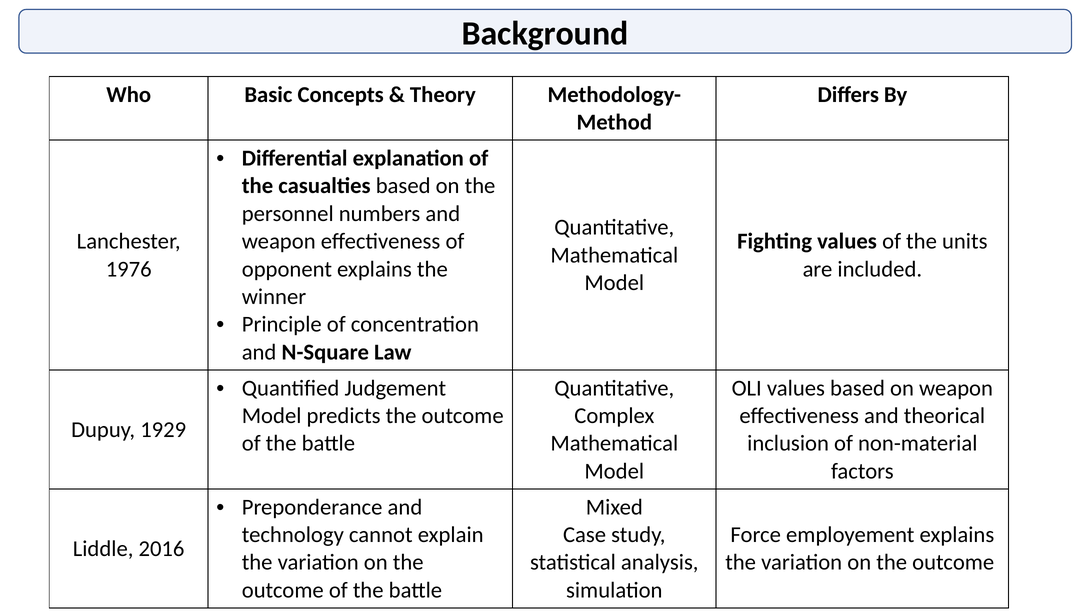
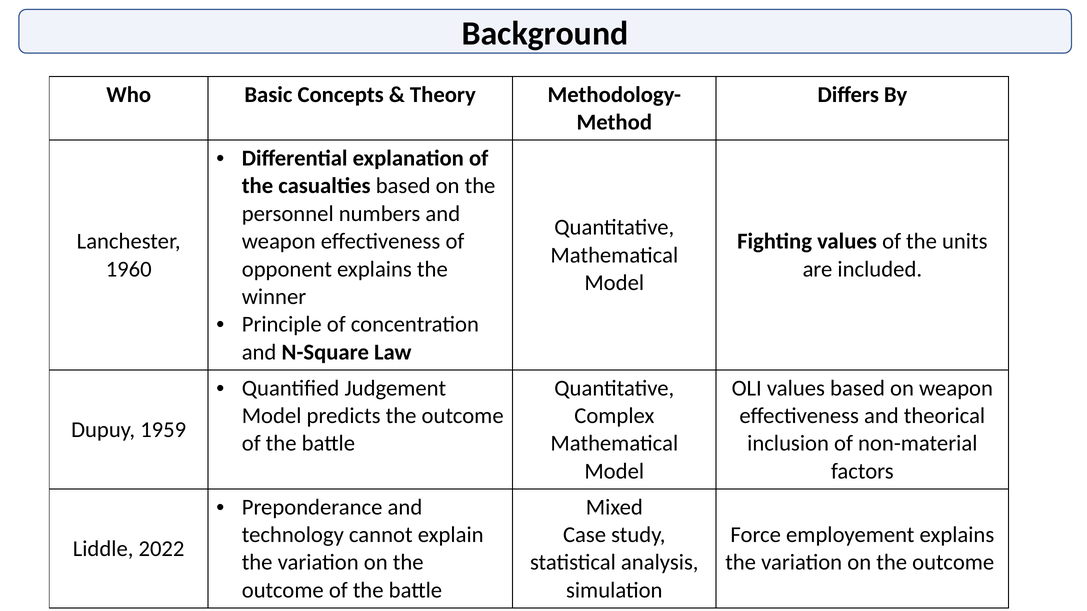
1976: 1976 -> 1960 (129, 269)
1929: 1929 -> 1959 (163, 430)
2016: 2016 -> 2022 (161, 549)
